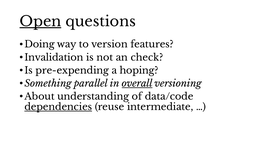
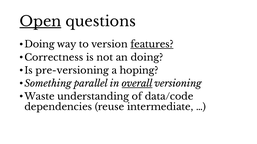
features underline: none -> present (152, 45)
Invalidation: Invalidation -> Correctness (54, 58)
an check: check -> doing (147, 58)
pre-expending: pre-expending -> pre-versioning (72, 71)
About: About -> Waste (40, 97)
dependencies underline: present -> none (58, 107)
